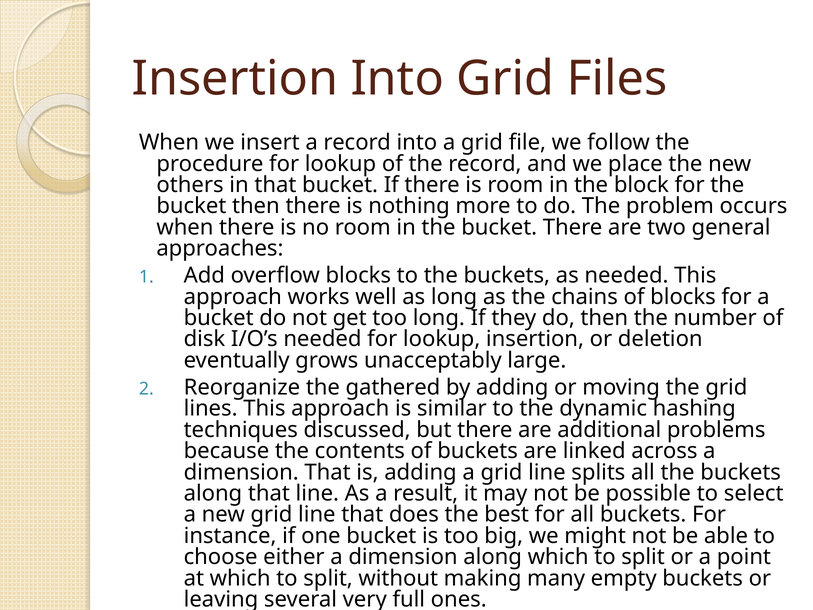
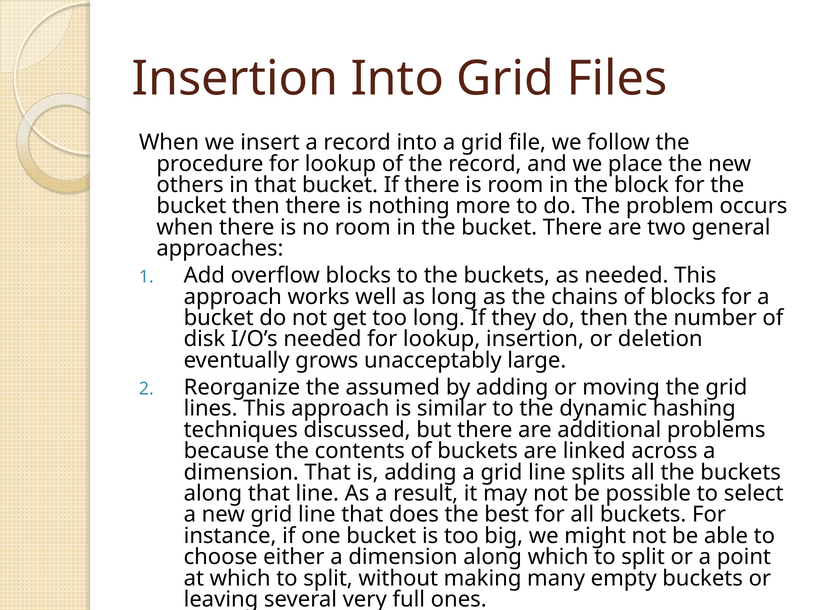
gathered: gathered -> assumed (393, 387)
